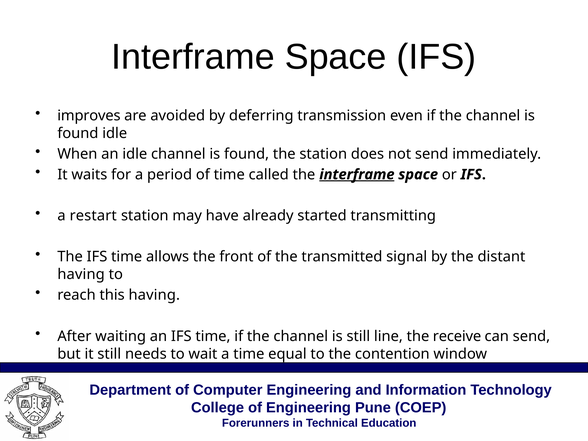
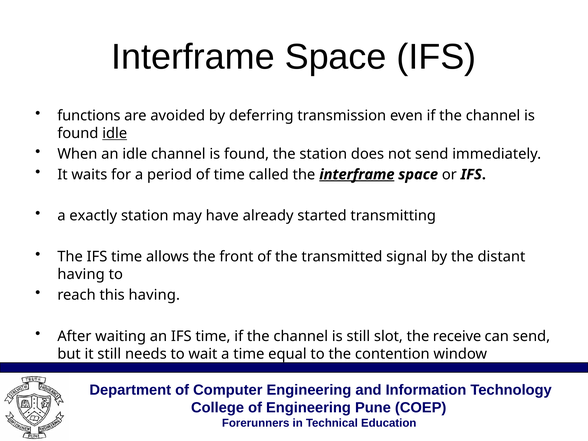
improves: improves -> functions (89, 116)
idle underline: none -> present (115, 133)
restart: restart -> exactly (93, 216)
line: line -> slot (388, 336)
